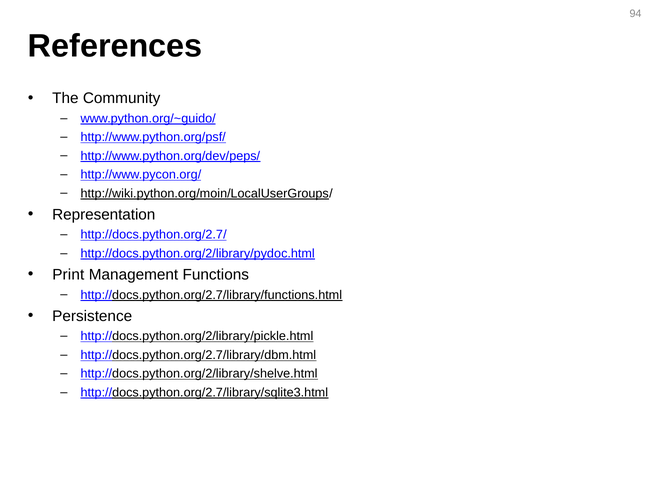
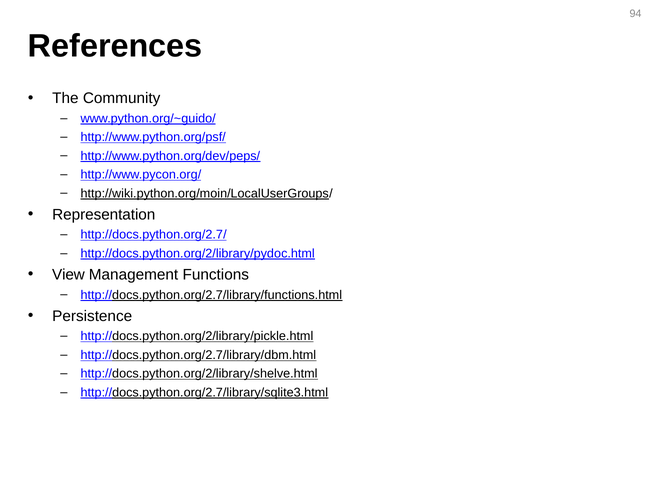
Print: Print -> View (68, 275)
